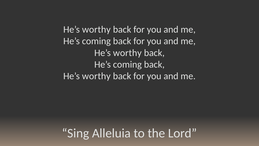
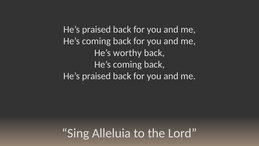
worthy: worthy -> praised (96, 29)
worthy: worthy -> praised (96, 76)
